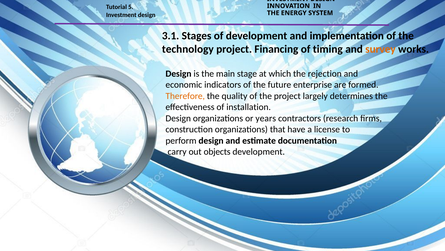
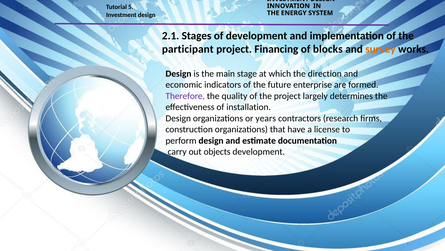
3.1: 3.1 -> 2.1 (171, 36)
technology: technology -> participant (188, 49)
timing: timing -> blocks (328, 49)
rejection: rejection -> direction (325, 73)
Therefore colour: orange -> purple (185, 96)
